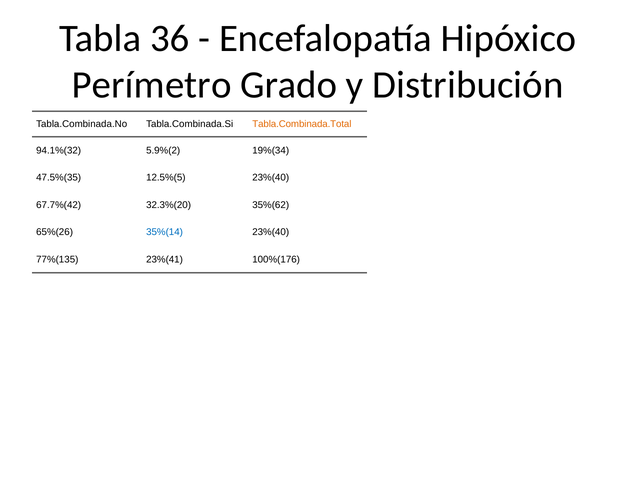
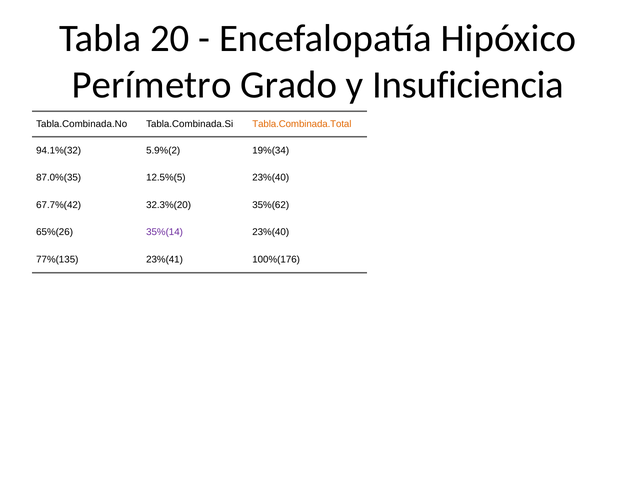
36: 36 -> 20 (170, 38)
Distribución: Distribución -> Insuficiencia (468, 85)
47.5%(35: 47.5%(35 -> 87.0%(35 (59, 178)
35%(14 colour: blue -> purple (165, 232)
